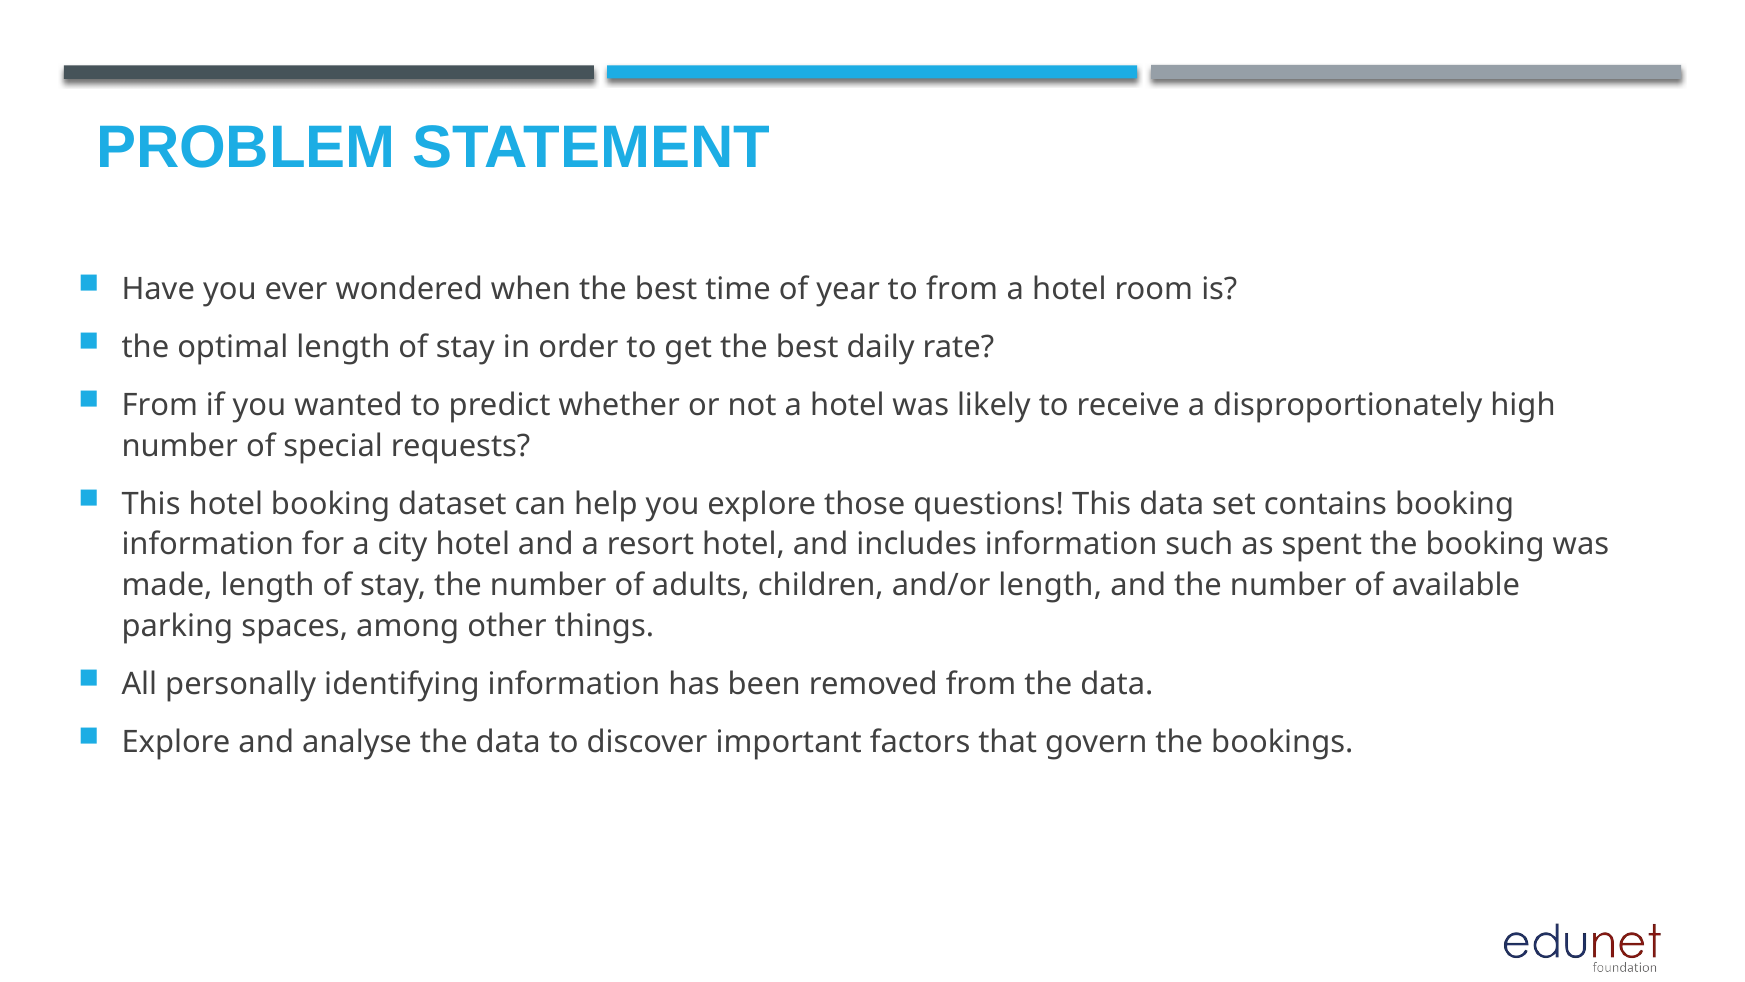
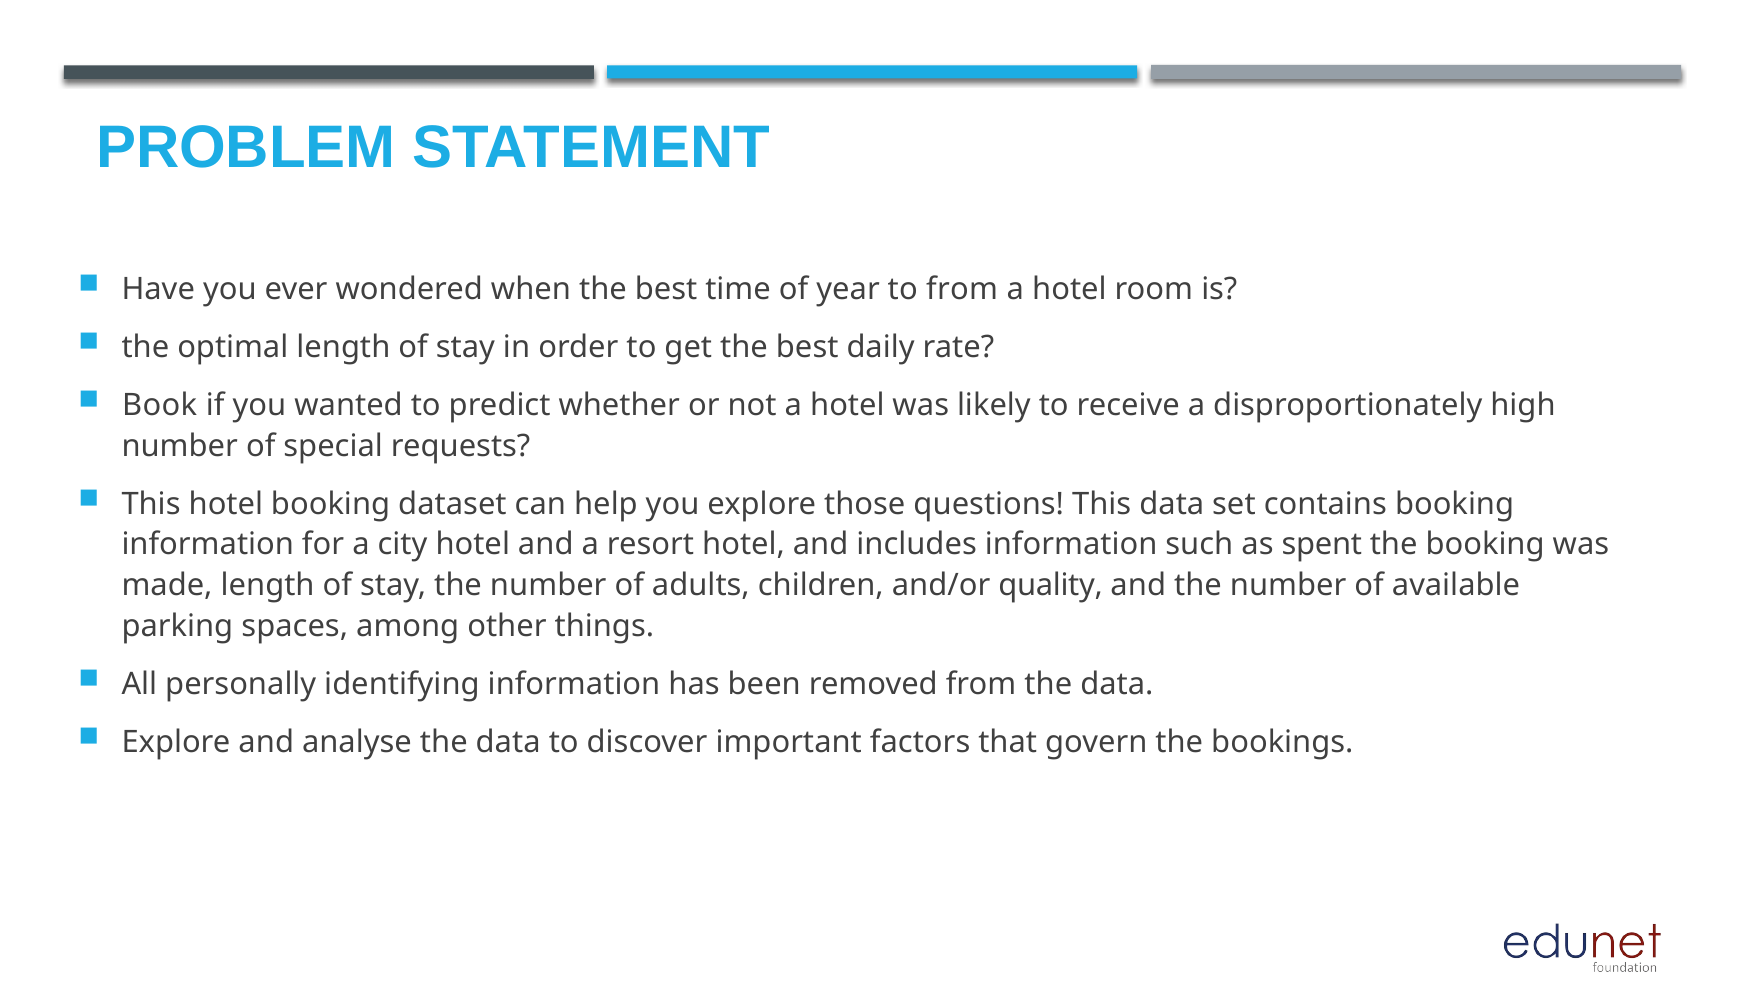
From: From -> Book (160, 405)
and/or length: length -> quality (1051, 585)
